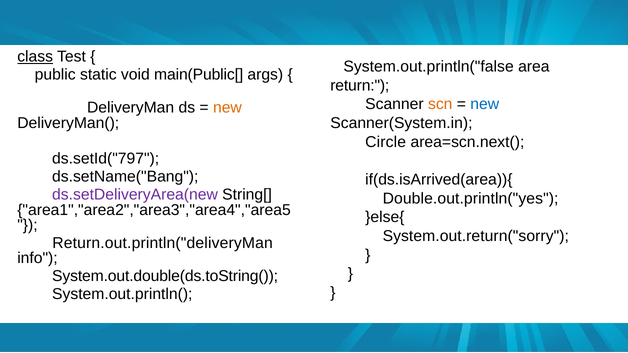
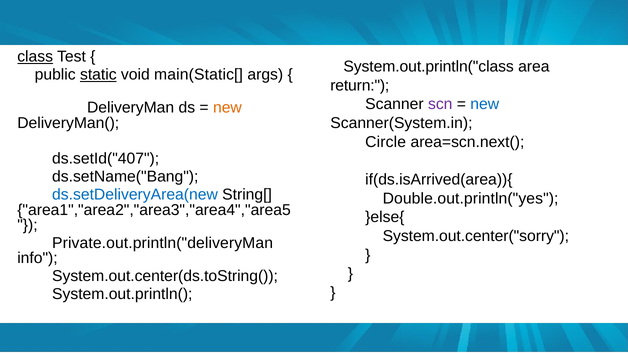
System.out.println("false: System.out.println("false -> System.out.println("class (429, 67)
static underline: none -> present (98, 75)
main(Public[: main(Public[ -> main(Static[ (199, 75)
scn colour: orange -> purple (440, 104)
ds.setId("797: ds.setId("797 -> ds.setId("407 (106, 159)
ds.setDeliveryArea(new colour: purple -> blue (135, 195)
System.out.return("sorry: System.out.return("sorry -> System.out.center("sorry (476, 236)
Return.out.println("deliveryMan: Return.out.println("deliveryMan -> Private.out.println("deliveryMan (163, 243)
System.out.double(ds.toString(: System.out.double(ds.toString( -> System.out.center(ds.toString( (165, 276)
